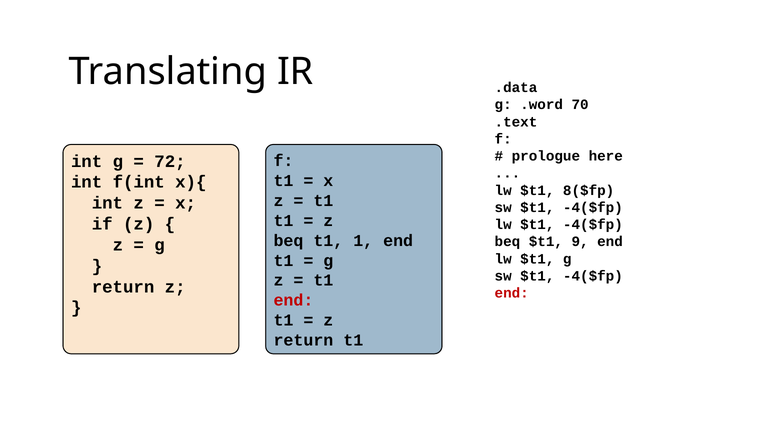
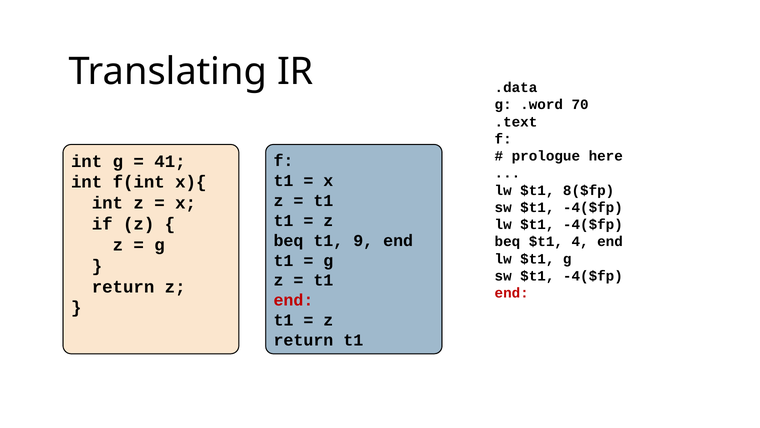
72: 72 -> 41 (170, 161)
1: 1 -> 9 (363, 240)
9: 9 -> 4 (580, 241)
